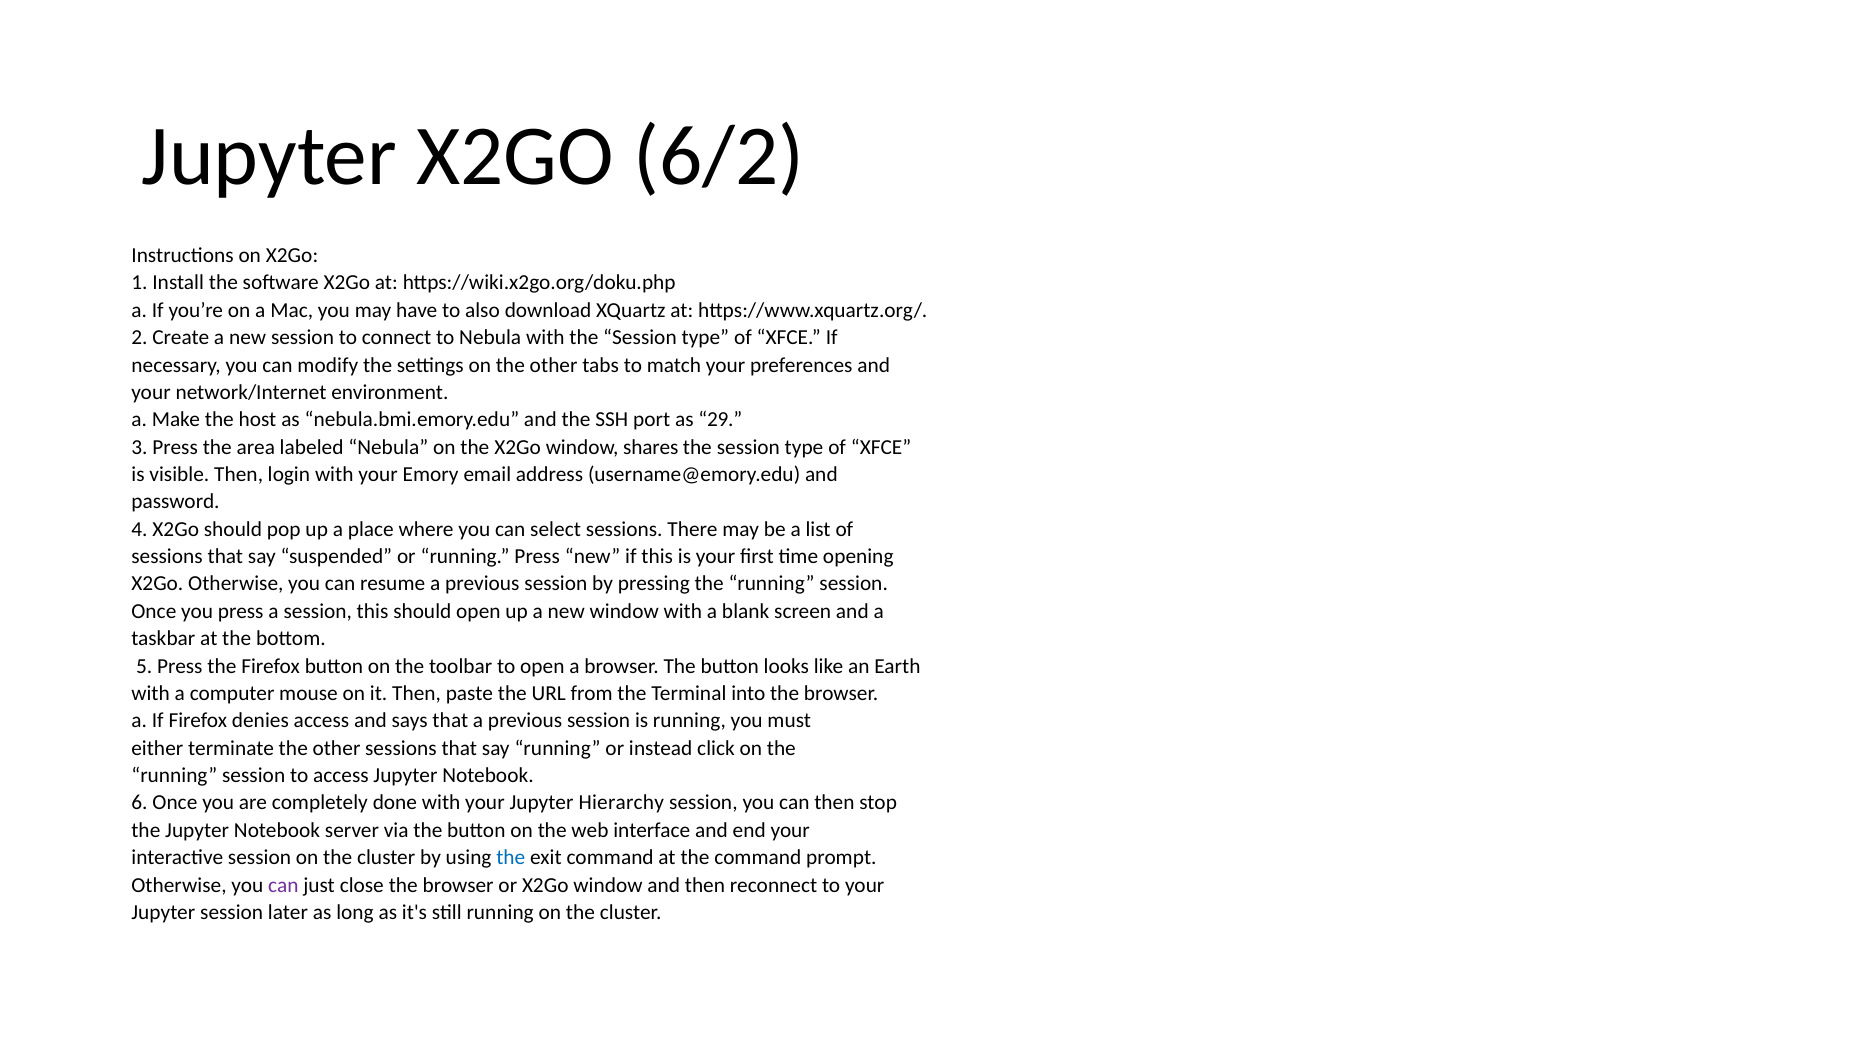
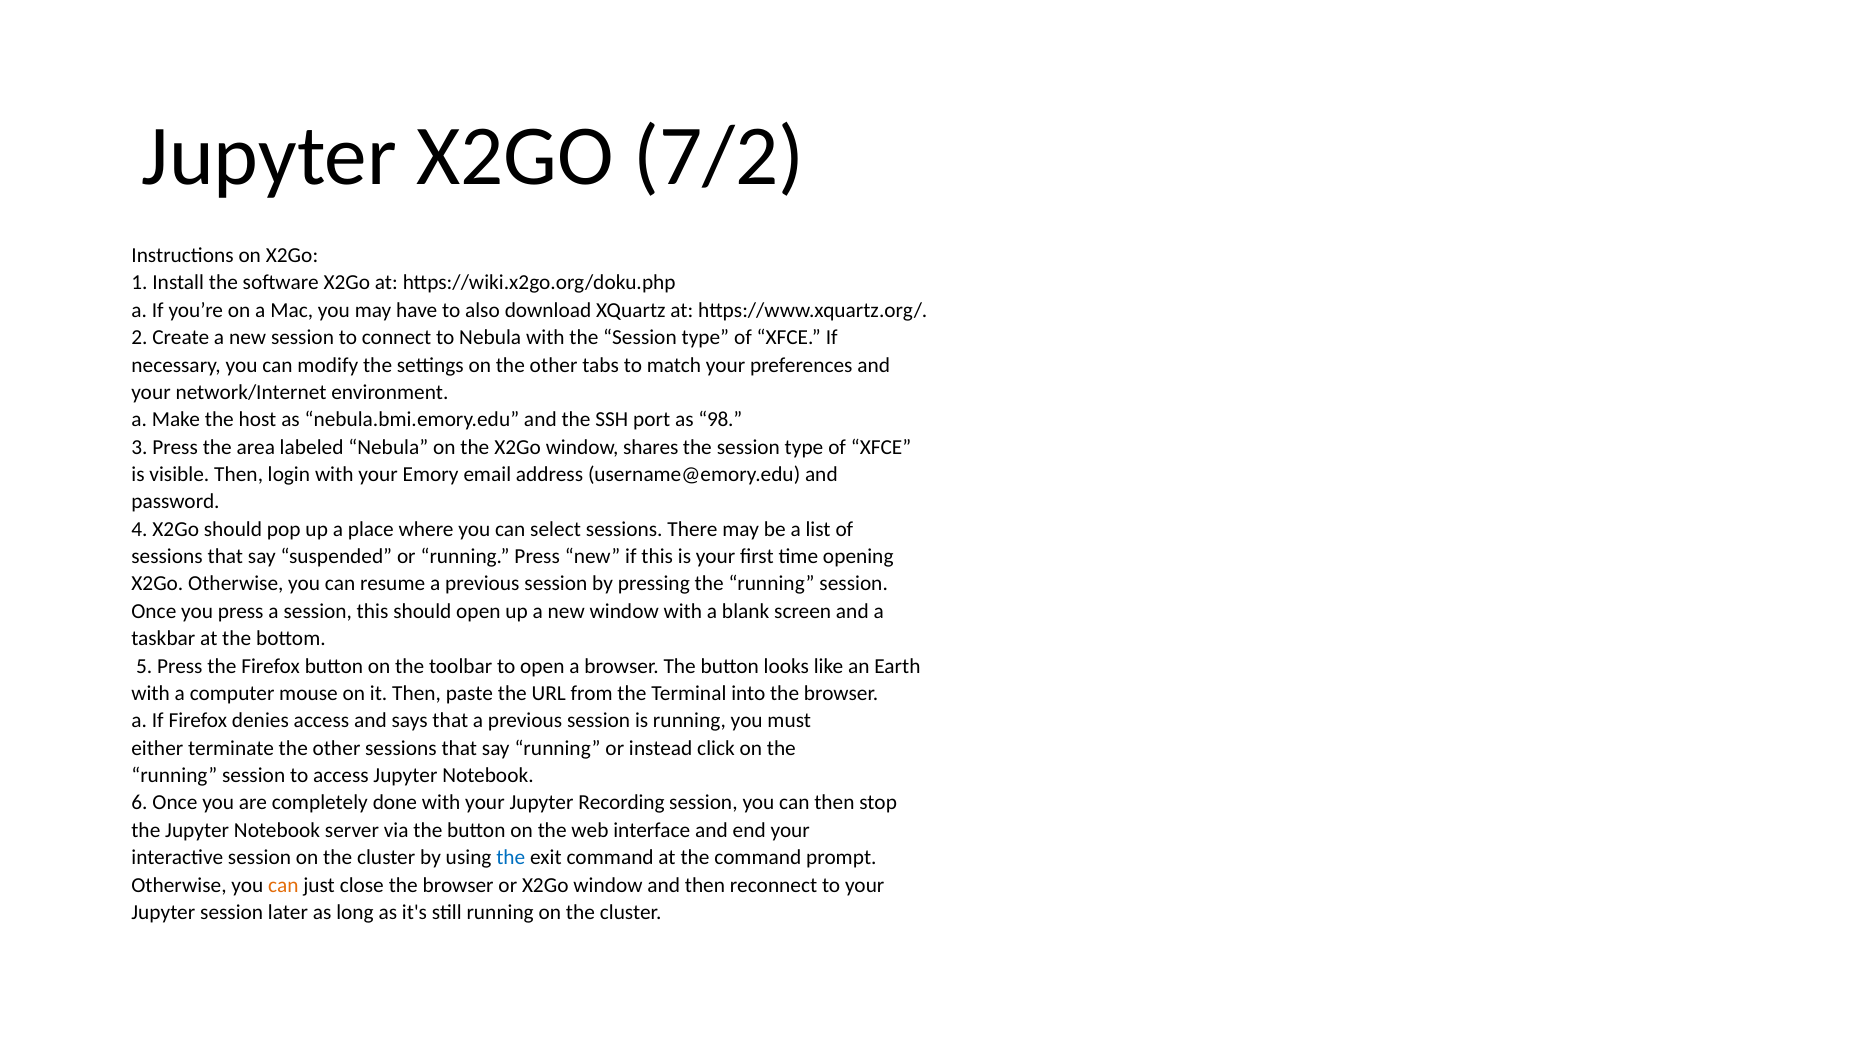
6/2: 6/2 -> 7/2 (719, 156)
29: 29 -> 98 (720, 420)
Hierarchy: Hierarchy -> Recording (621, 803)
can colour: purple -> orange (283, 885)
